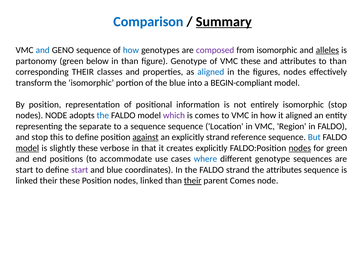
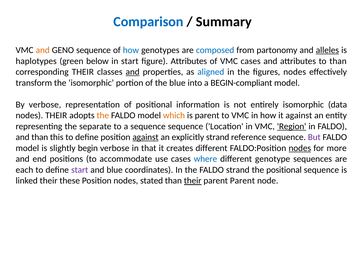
Summary underline: present -> none (224, 22)
and colour: blue -> orange (43, 50)
composed colour: purple -> blue (215, 50)
from isomorphic: isomorphic -> partonomy (277, 50)
partonomy: partonomy -> haplotypes (36, 61)
in than: than -> start (130, 61)
figure Genotype: Genotype -> Attributes (189, 61)
VMC these: these -> cases (251, 61)
and underline: none -> present (133, 72)
By position: position -> verbose (45, 105)
isomorphic stop: stop -> data (338, 105)
nodes NODE: NODE -> THEIR (56, 116)
the colour: blue -> orange (103, 116)
which colour: purple -> orange (174, 116)
is comes: comes -> parent (207, 116)
it aligned: aligned -> against (299, 116)
Region underline: none -> present (292, 126)
and stop: stop -> than (40, 137)
But colour: blue -> purple (314, 137)
model underline: present -> none (27, 148)
slightly these: these -> begin (88, 148)
creates explicitly: explicitly -> different (212, 148)
for green: green -> more (337, 148)
start: start -> each (24, 170)
the attributes: attributes -> positional (284, 170)
nodes linked: linked -> stated (152, 181)
parent Comes: Comes -> Parent (242, 181)
